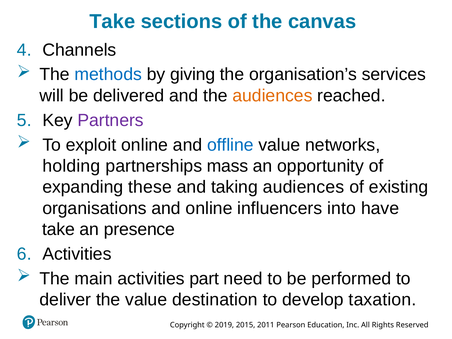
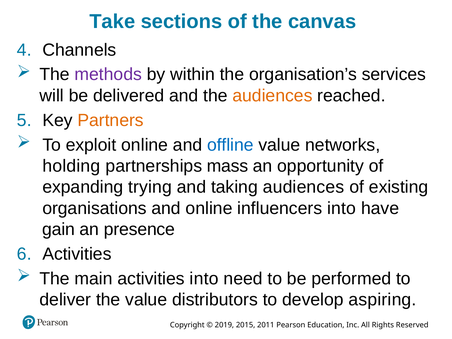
methods colour: blue -> purple (108, 75)
giving: giving -> within (193, 75)
Partners colour: purple -> orange (111, 120)
these: these -> trying (150, 187)
take: take -> gain (59, 229)
activities part: part -> into (204, 279)
destination: destination -> distributors (215, 300)
taxation: taxation -> aspiring (383, 300)
